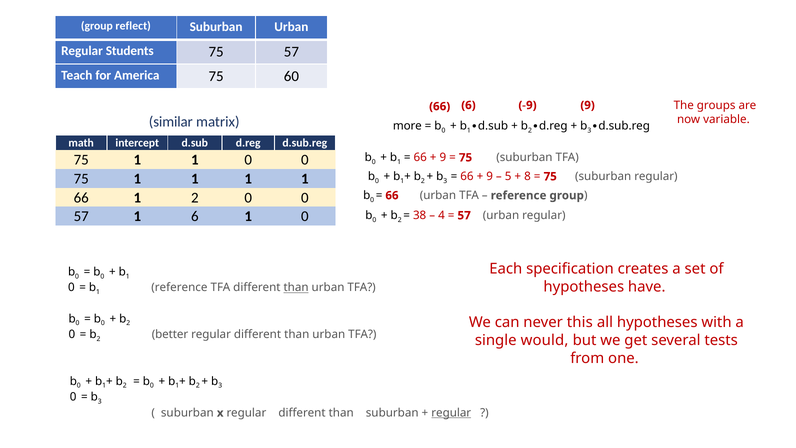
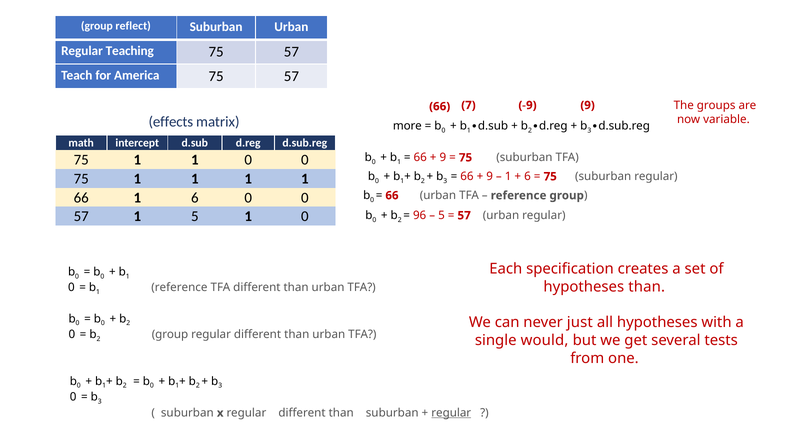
Students: Students -> Teaching (130, 51)
America 75 60: 60 -> 57 (291, 76)
66 6: 6 -> 7 (468, 105)
similar: similar -> effects (171, 122)
5: 5 -> 1 (508, 176)
8: 8 -> 6 (527, 176)
1 2: 2 -> 6 (195, 198)
1 6: 6 -> 5 (195, 216)
38: 38 -> 96 (420, 215)
4: 4 -> 5 (441, 215)
hypotheses have: have -> than (647, 287)
than underline: present -> none (296, 287)
this: this -> just (580, 322)
better: better -> group (170, 334)
